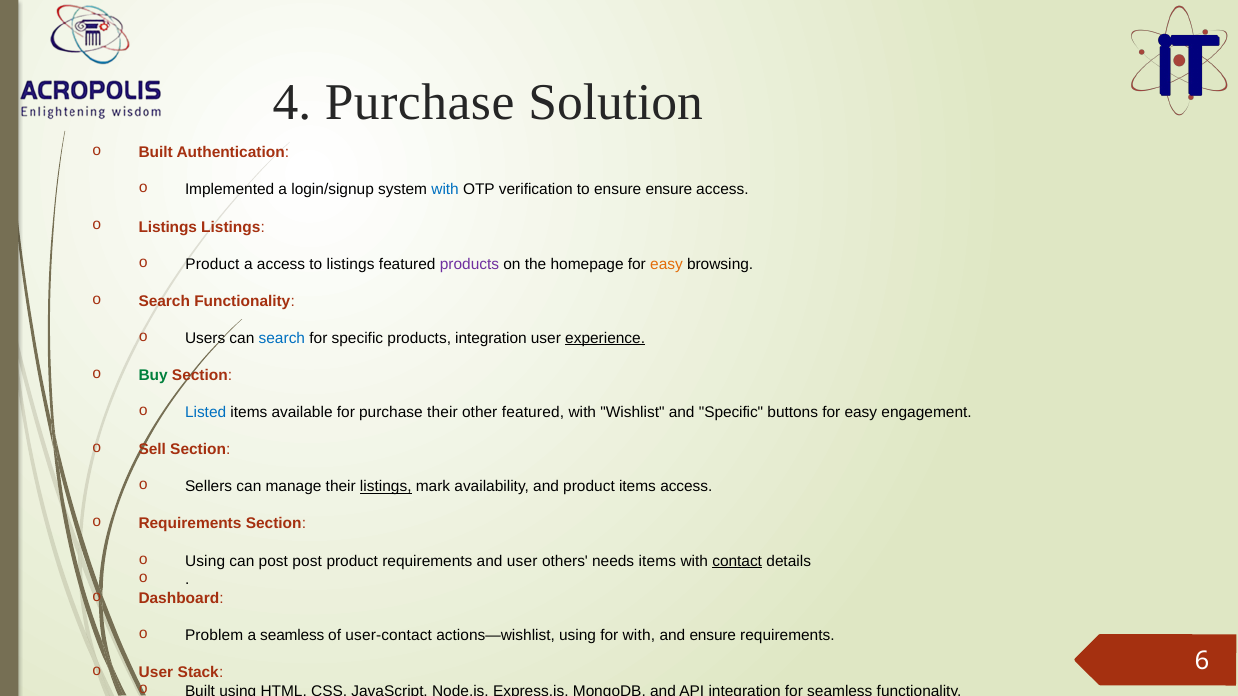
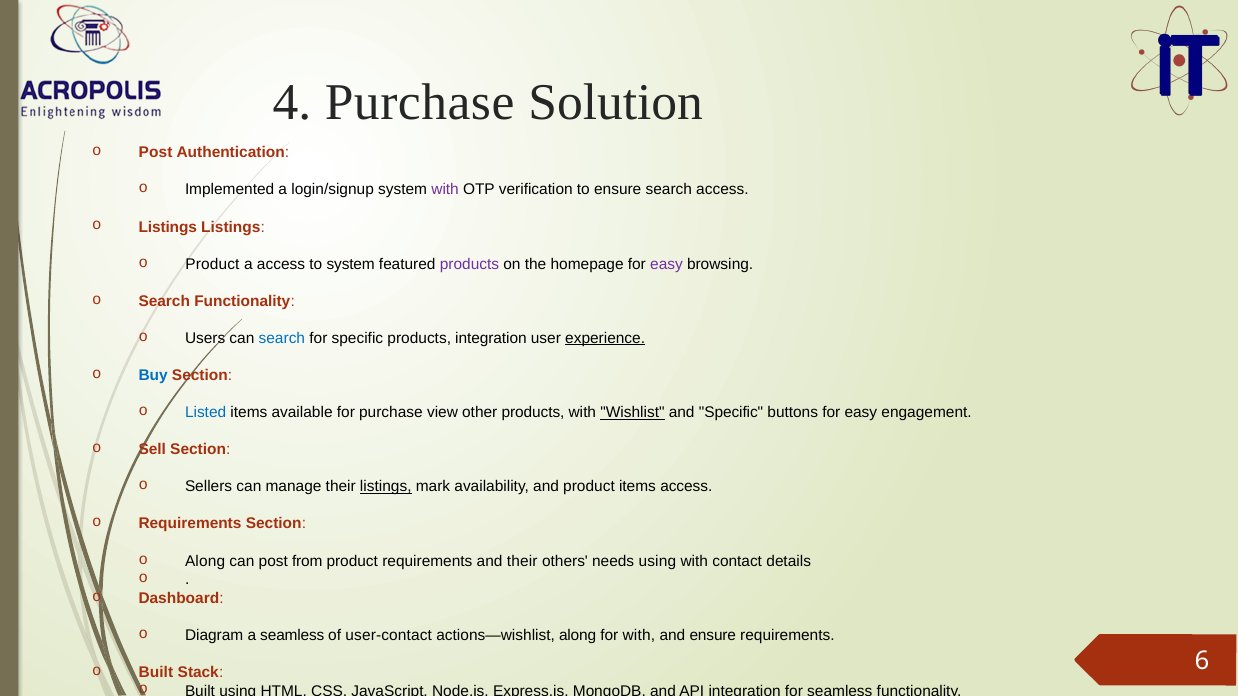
Built: Built -> Post (156, 153)
with colour: blue -> purple (445, 190)
ensure ensure: ensure -> search (669, 190)
to listings: listings -> system (351, 264)
easy colour: orange -> purple (667, 264)
Buy colour: green -> blue (153, 376)
purchase their: their -> view (443, 413)
other featured: featured -> products (533, 413)
Wishlist underline: none -> present (632, 413)
Using: Using -> Along (205, 561)
post post: post -> from (307, 561)
and user: user -> their (522, 561)
needs items: items -> using (657, 561)
contact underline: present -> none (737, 561)
Problem: Problem -> Diagram (214, 636)
actions—wishlist using: using -> along (578, 636)
User: User -> Built (156, 673)
